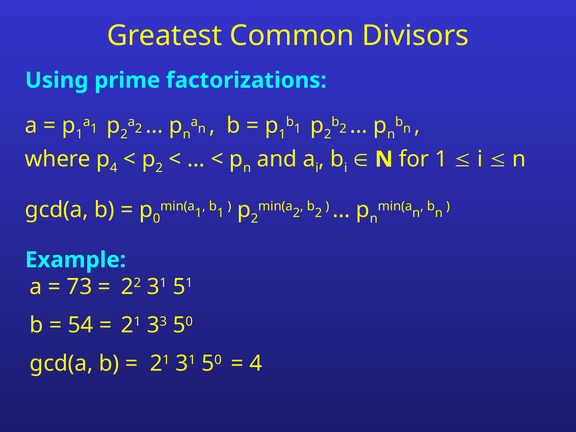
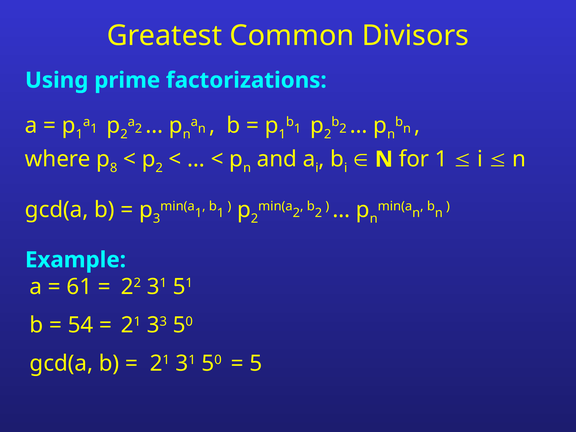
4: 4 -> 8 (114, 168)
0: 0 -> 3 (157, 218)
73: 73 -> 61 (79, 287)
4: 4 -> 5 (256, 363)
